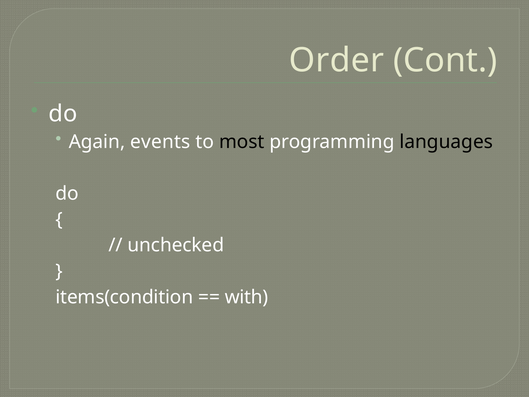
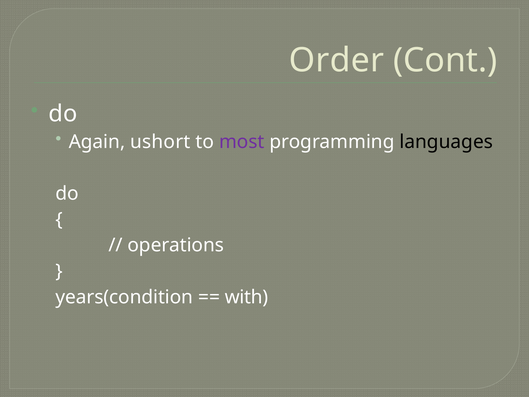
events: events -> ushort (160, 142)
most colour: black -> purple (242, 142)
unchecked: unchecked -> operations (176, 245)
items(condition: items(condition -> years(condition (124, 297)
